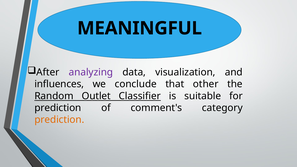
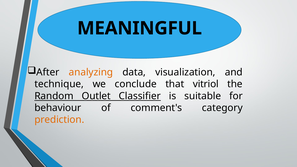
analyzing colour: purple -> orange (91, 72)
influences: influences -> technique (59, 84)
other: other -> vitriol (206, 84)
prediction: prediction -> behaviour (58, 108)
